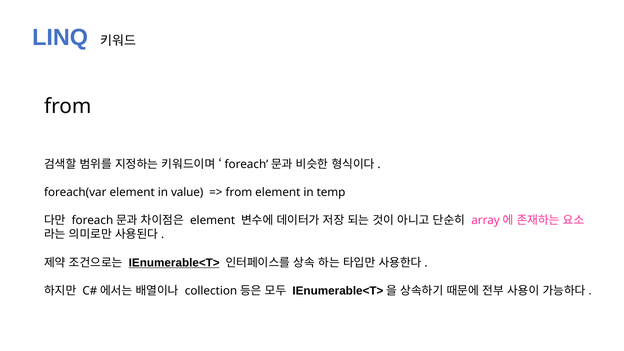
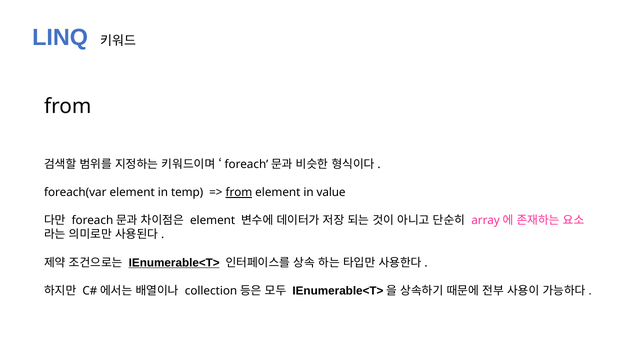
value: value -> temp (187, 192)
from underline: none -> present (239, 192)
temp: temp -> value (331, 192)
